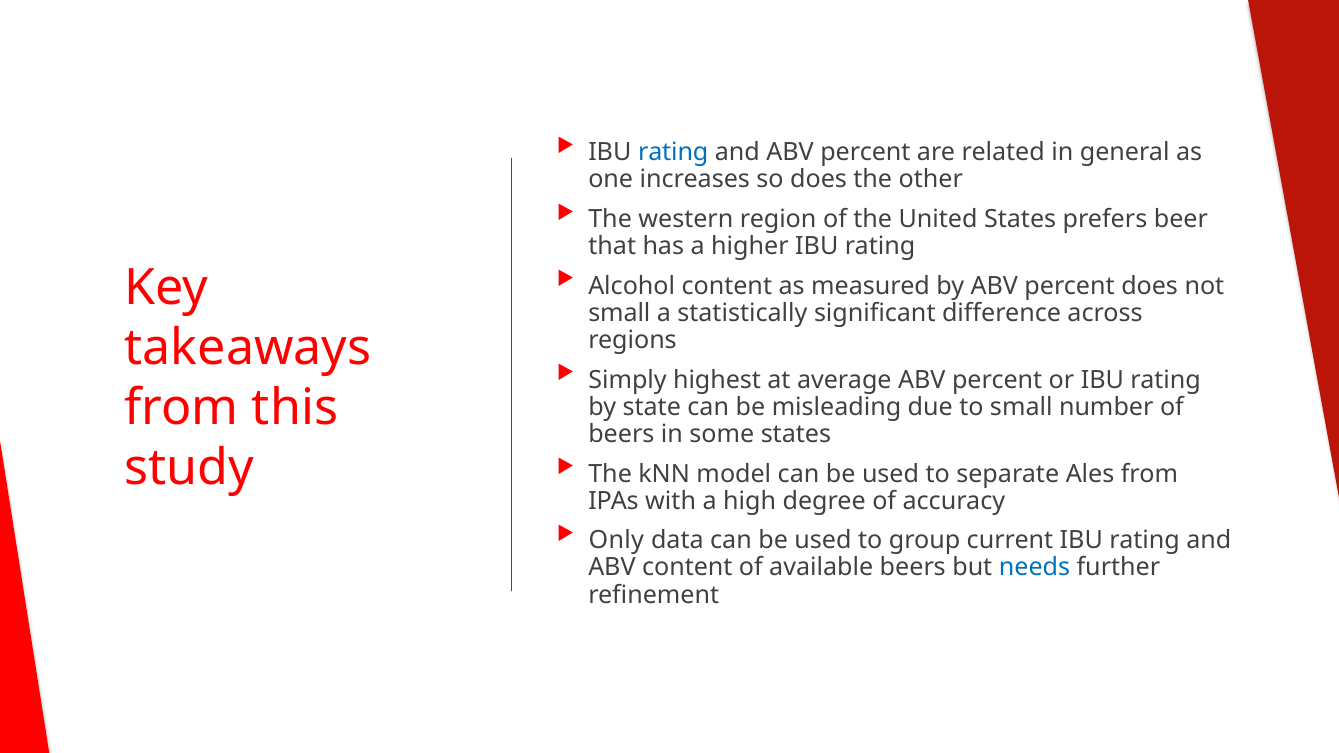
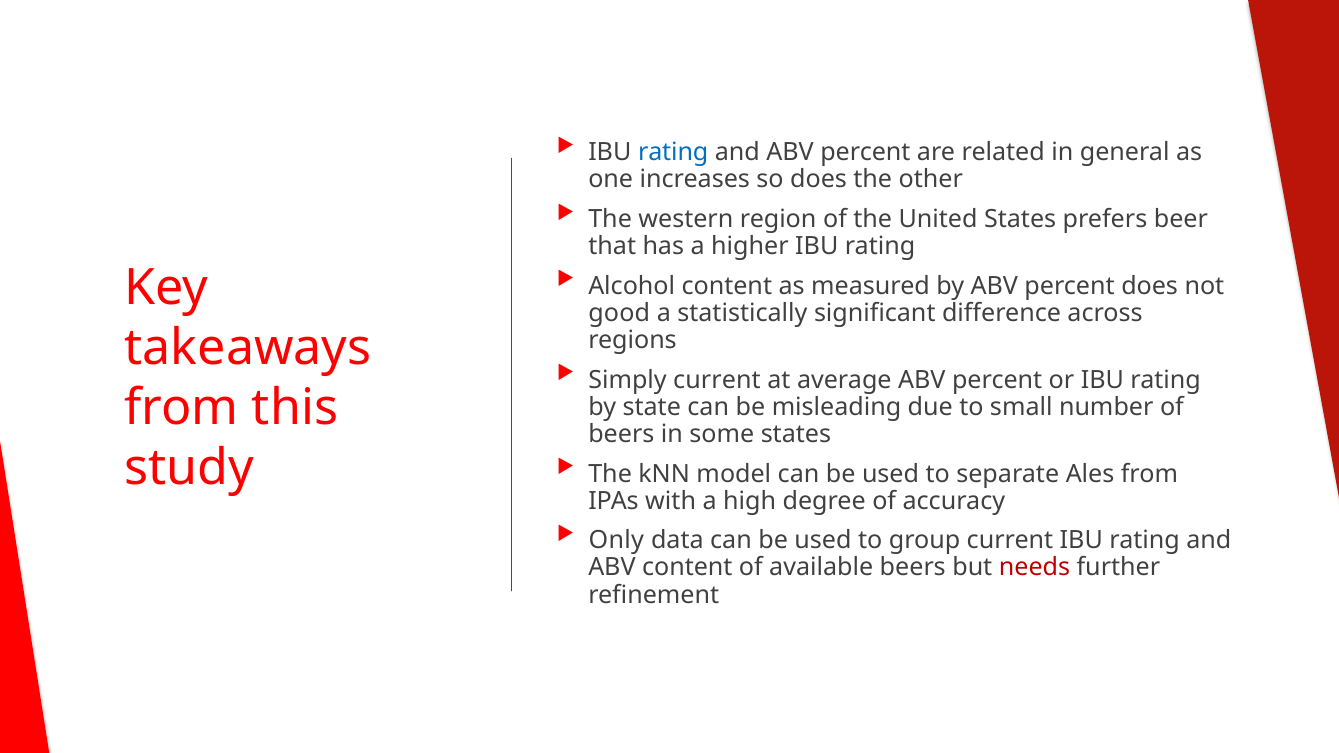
small: small -> good (619, 313)
Simply highest: highest -> current (717, 380)
needs colour: blue -> red (1034, 568)
